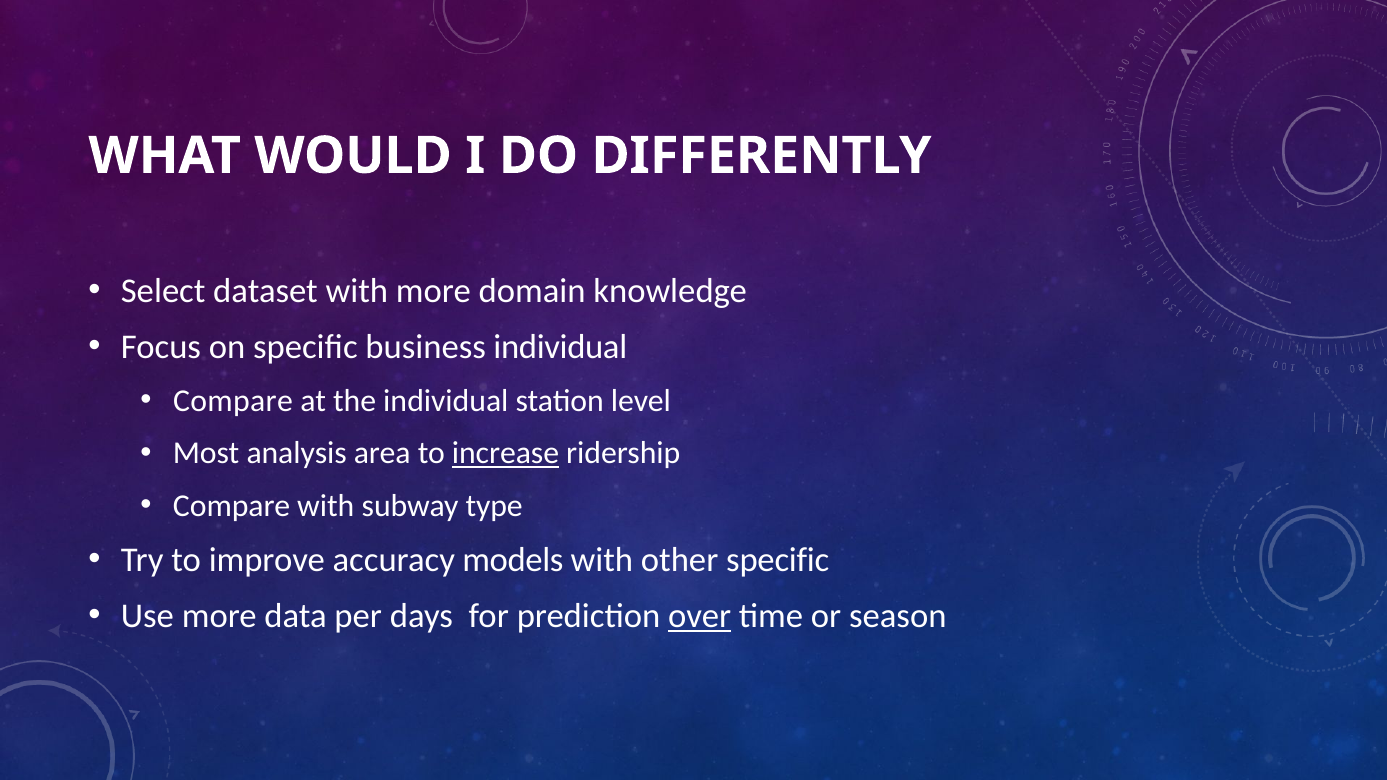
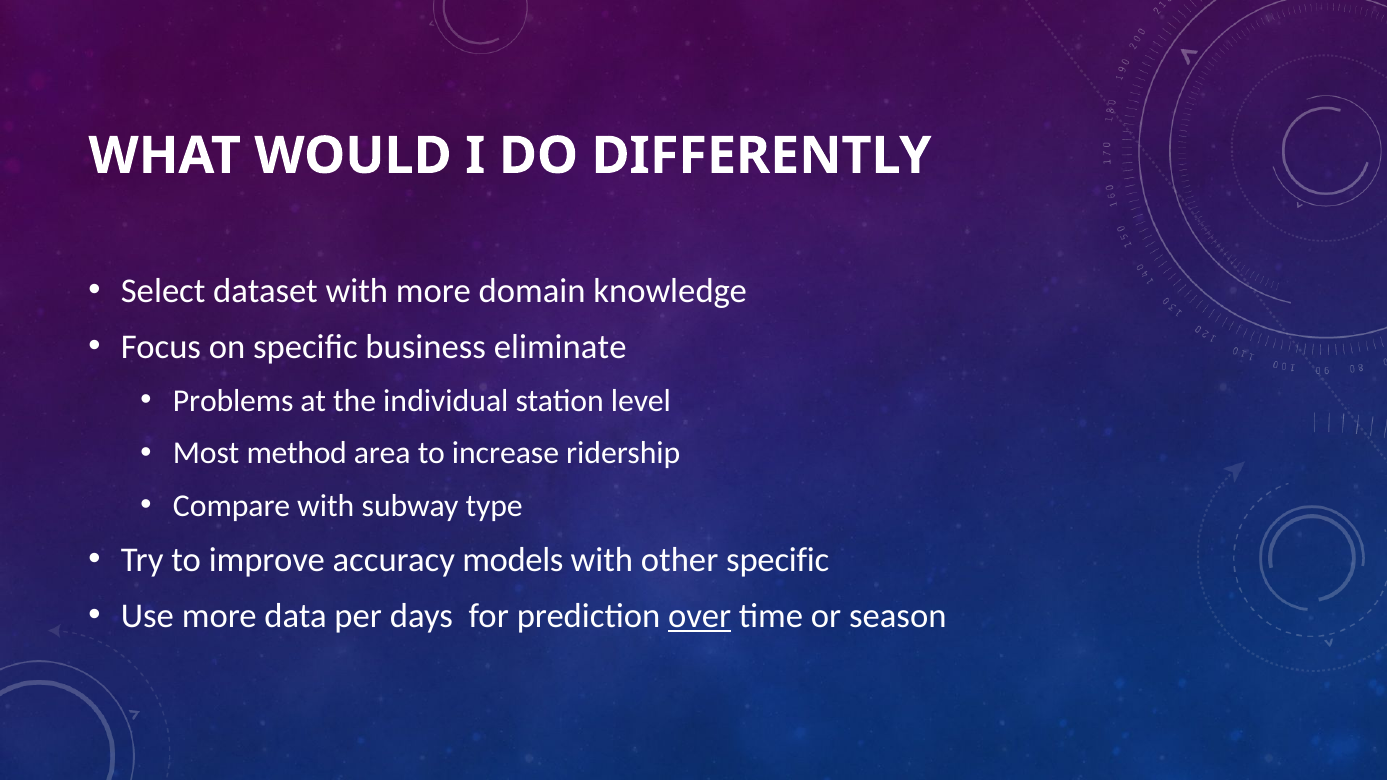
business individual: individual -> eliminate (560, 347)
Compare: Compare -> Problems (233, 401)
analysis: analysis -> method (297, 453)
increase underline: present -> none (505, 453)
